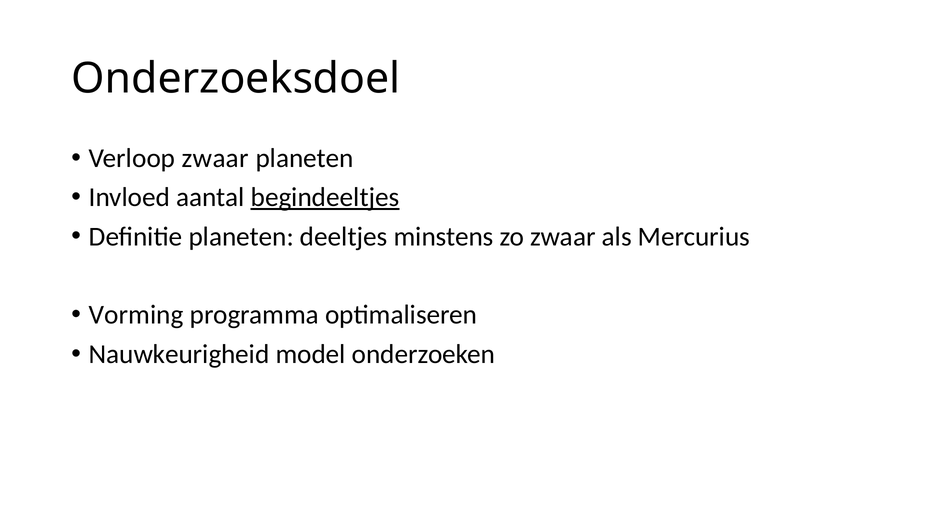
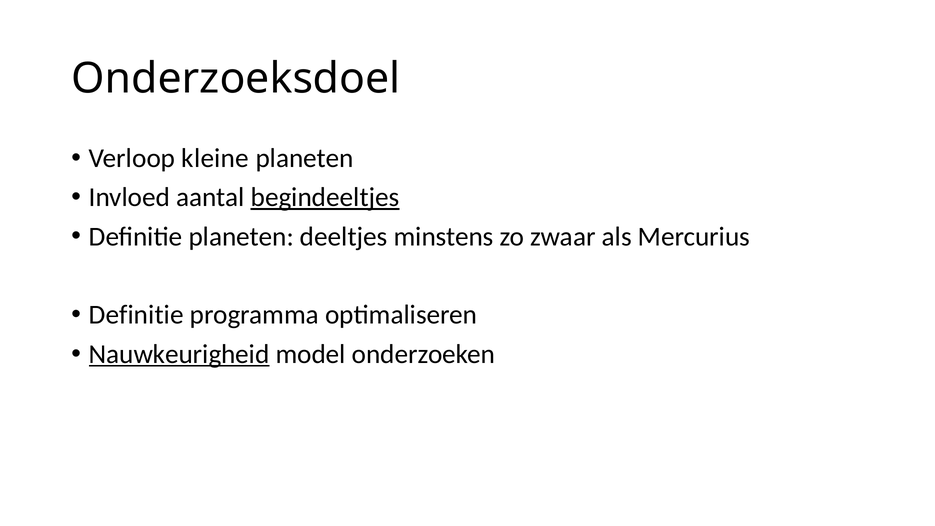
Verloop zwaar: zwaar -> kleine (215, 158)
Vorming: Vorming -> Definitie (136, 315)
Nauwkeurigheid underline: none -> present (179, 354)
